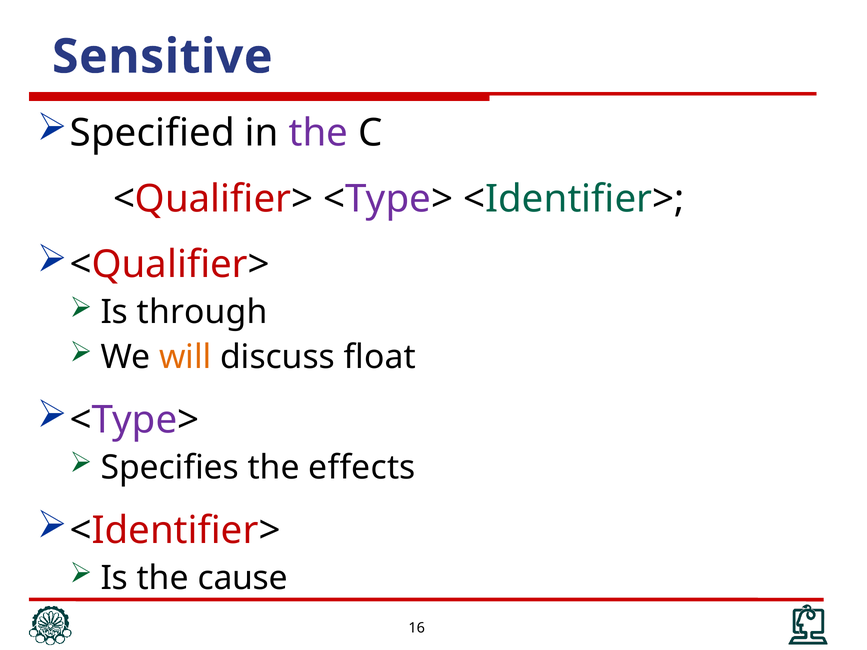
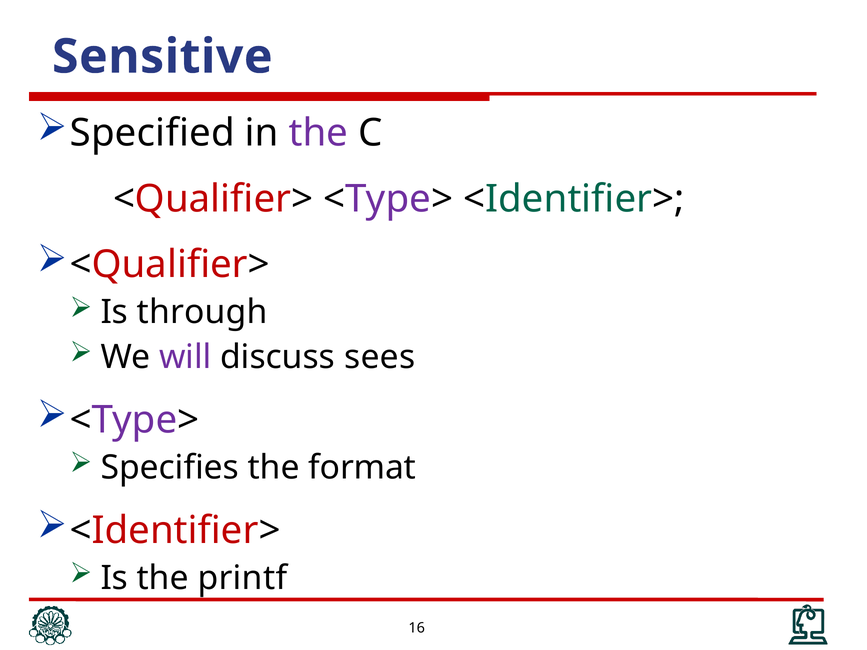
will colour: orange -> purple (185, 357)
float: float -> sees (380, 357)
effects: effects -> format (362, 468)
cause: cause -> printf (242, 578)
